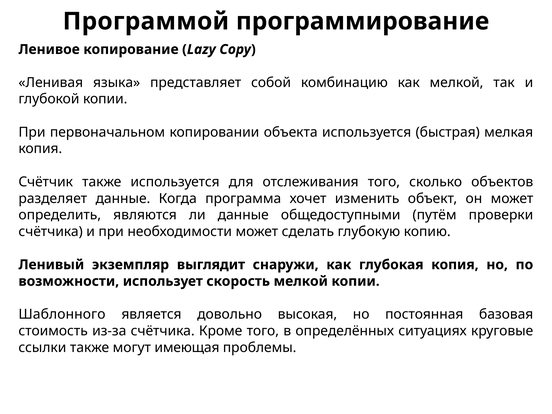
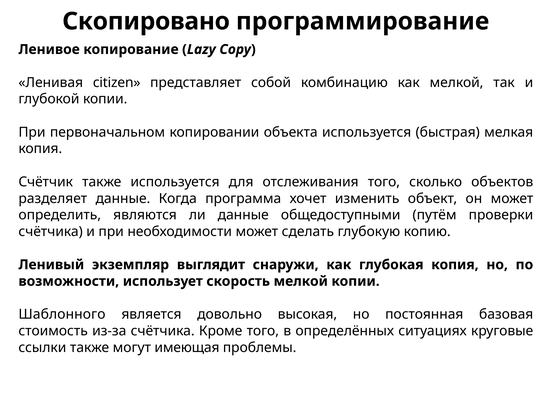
Программой: Программой -> Скопировано (146, 21)
языка: языка -> citizen (117, 83)
